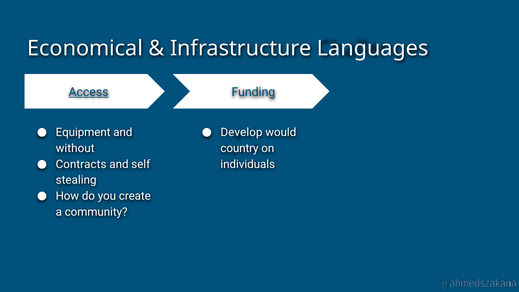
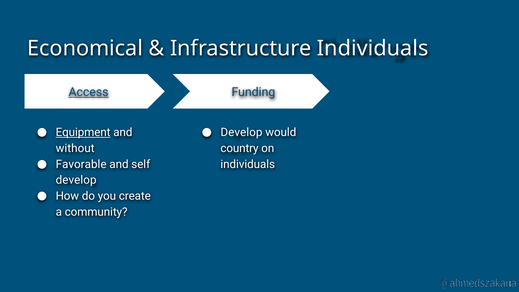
Infrastructure Languages: Languages -> Individuals (373, 48)
Equipment underline: none -> present (83, 132)
Contracts: Contracts -> Favorable (81, 164)
stealing: stealing -> develop (76, 180)
